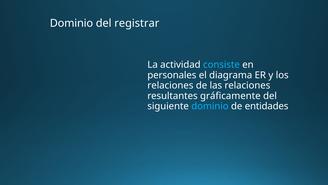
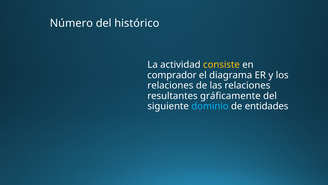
Dominio: Dominio -> Número (71, 23)
registrar: registrar -> histórico (137, 23)
consiste colour: light blue -> yellow (221, 65)
personales: personales -> comprador (172, 75)
